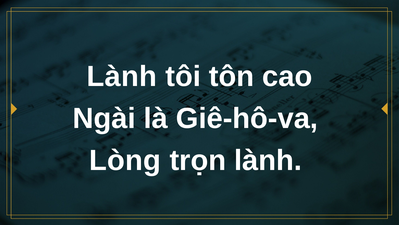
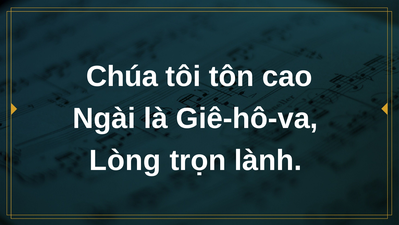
Lành: Lành -> Chúa (122, 76)
